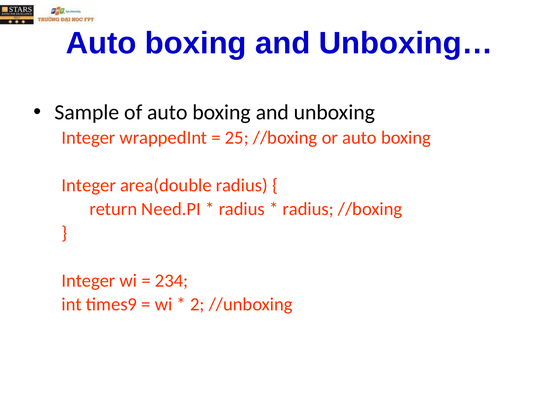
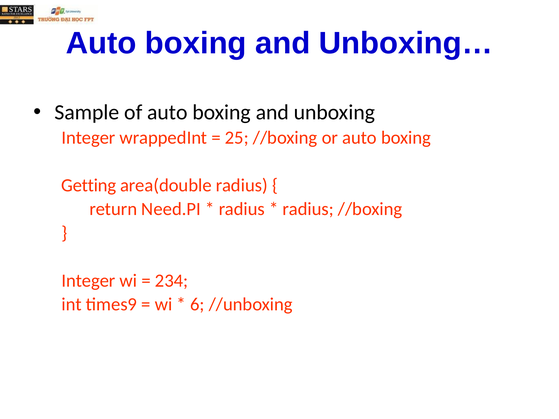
Integer: Integer -> Getting (89, 185)
2: 2 -> 6 (197, 305)
